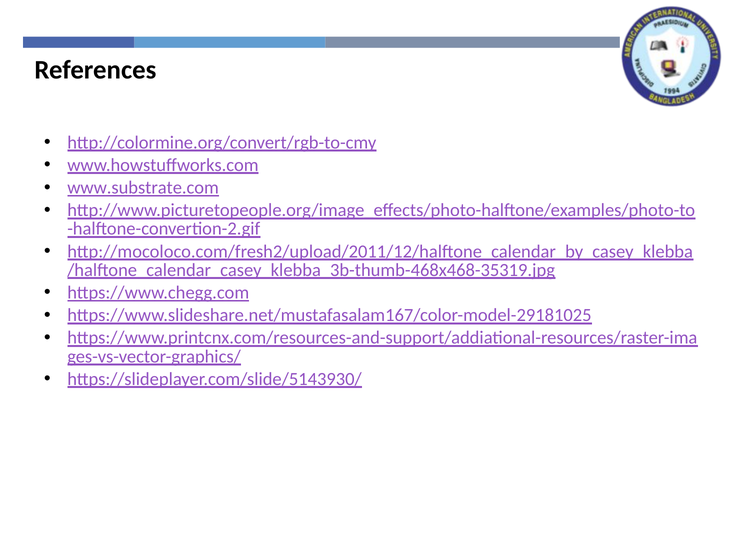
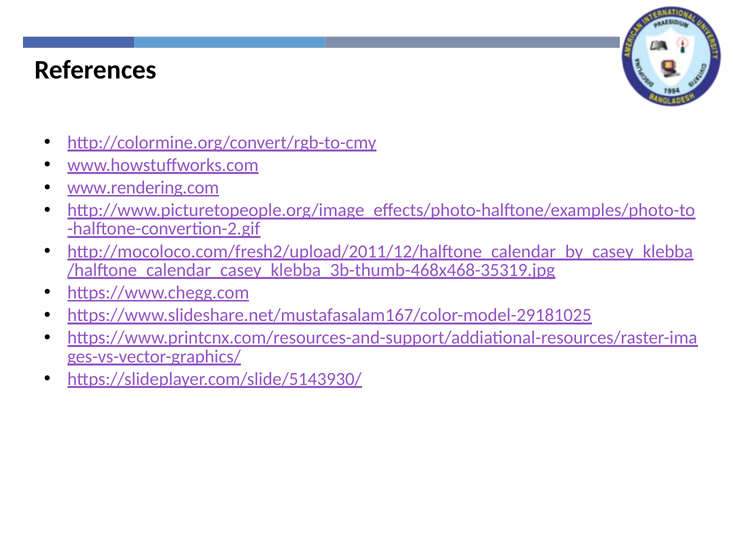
www.substrate.com: www.substrate.com -> www.rendering.com (143, 188)
